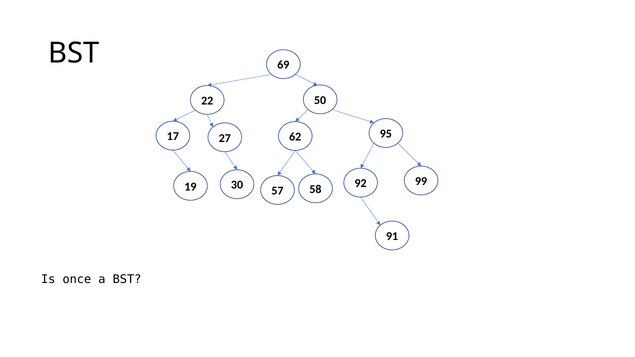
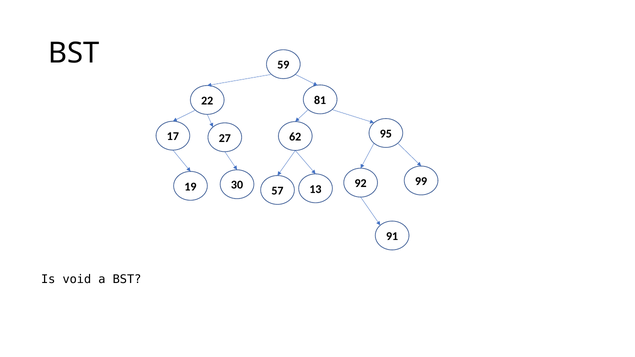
69: 69 -> 59 (283, 65)
50: 50 -> 81 (320, 100)
58: 58 -> 13 (315, 189)
once: once -> void (77, 280)
